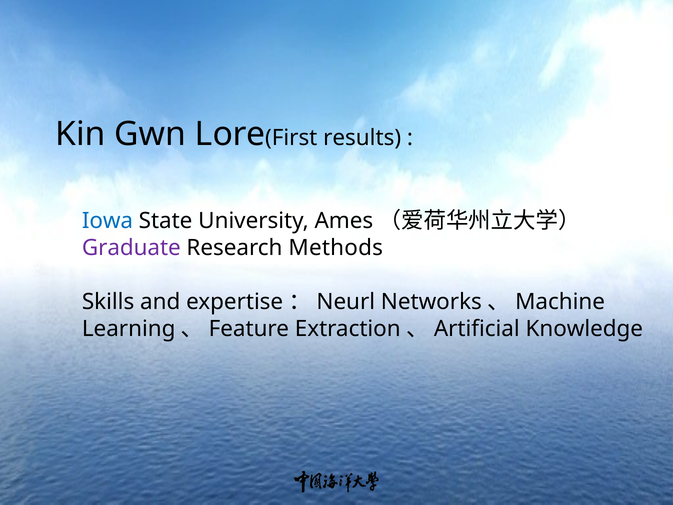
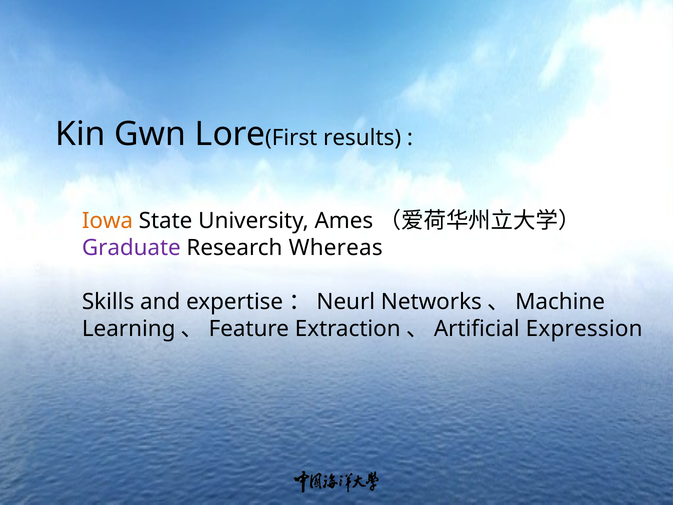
Iowa colour: blue -> orange (107, 221)
Methods: Methods -> Whereas (336, 248)
Knowledge: Knowledge -> Expression (584, 329)
